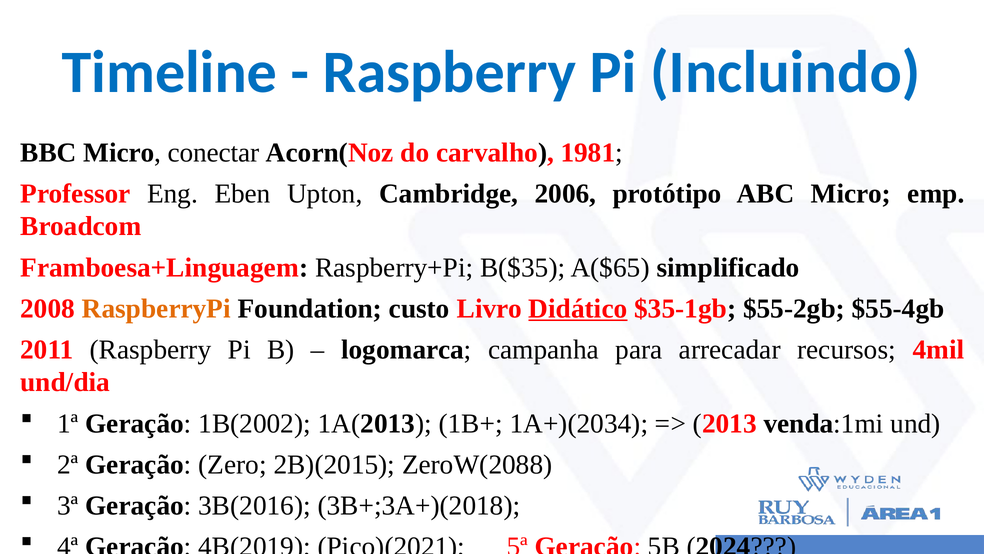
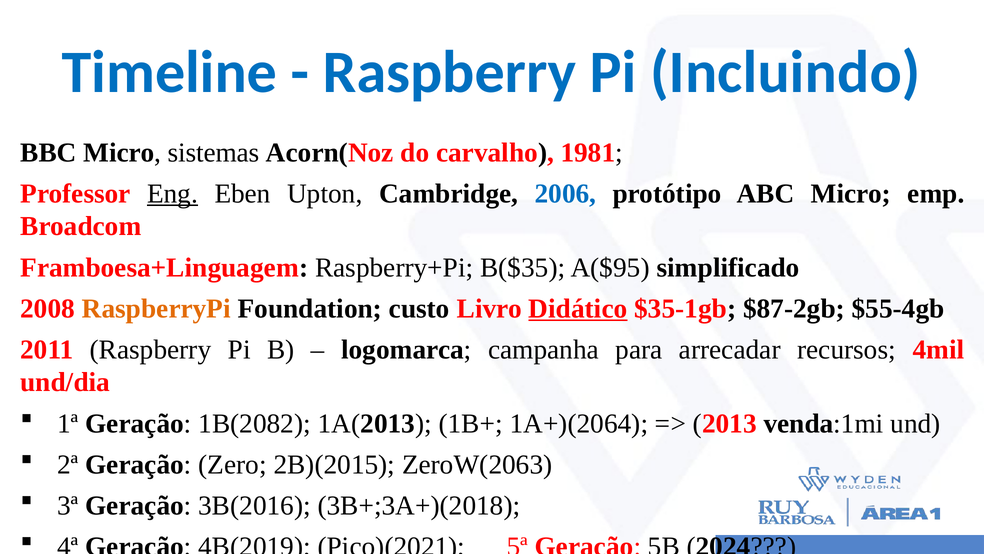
conectar: conectar -> sistemas (214, 152)
Eng underline: none -> present (173, 193)
2006 colour: black -> blue (565, 193)
A($65: A($65 -> A($95 (610, 267)
$55-2gb: $55-2gb -> $87-2gb (794, 308)
1B(2002: 1B(2002 -> 1B(2082 (255, 423)
1A+)(2034: 1A+)(2034 -> 1A+)(2064 (579, 423)
ZeroW(2088: ZeroW(2088 -> ZeroW(2063 (477, 464)
